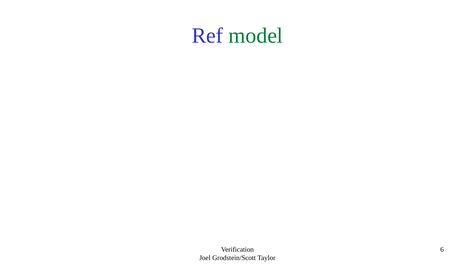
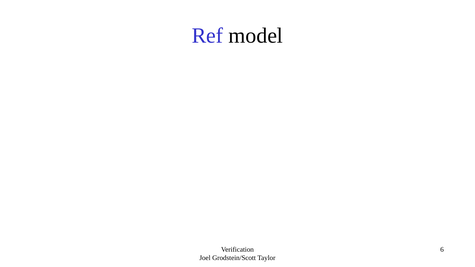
model colour: green -> black (256, 36)
